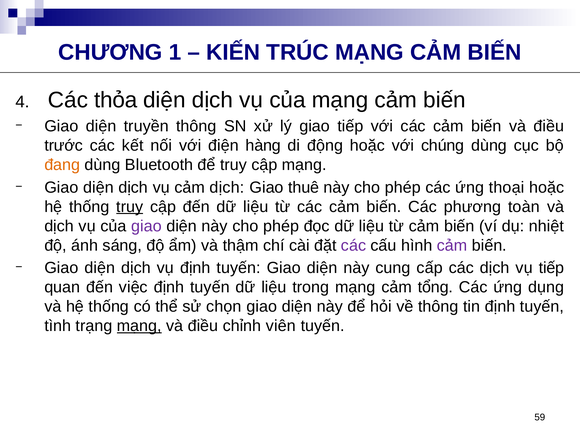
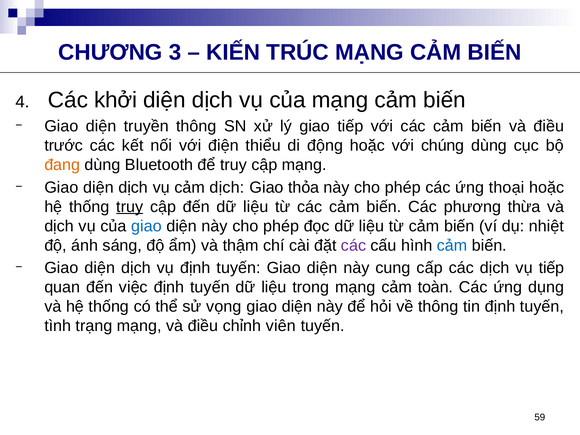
1: 1 -> 3 (175, 52)
thỏa: thỏa -> khởi (116, 100)
hàng: hàng -> thiểu (263, 145)
thuê: thuê -> thỏa (304, 187)
toàn: toàn -> thừa (524, 207)
giao colour: purple -> blue (146, 226)
cảm colour: purple -> blue (452, 245)
tổng: tổng -> toàn (435, 287)
chọn: chọn -> vọng (224, 307)
mạng underline: present -> none (139, 326)
